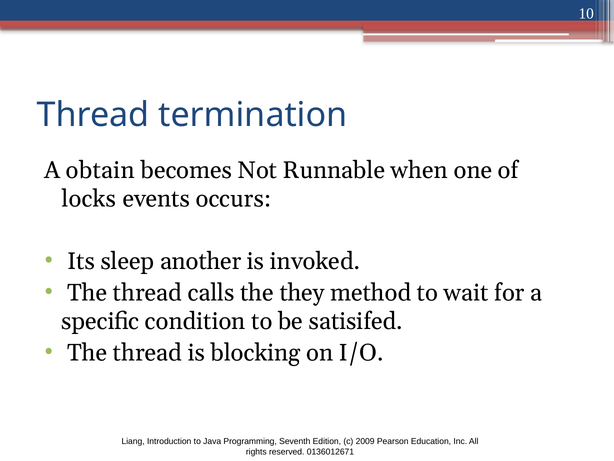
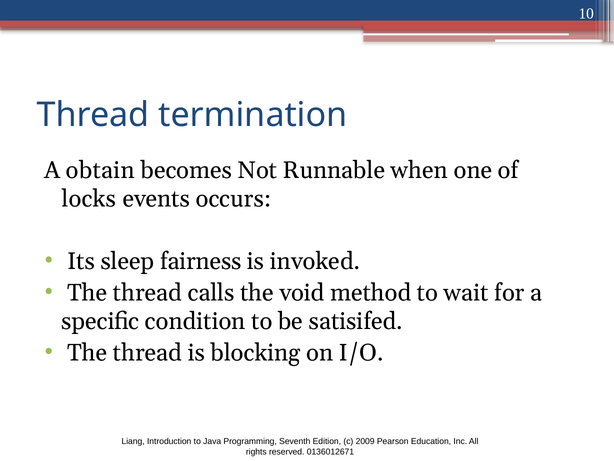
another: another -> fairness (201, 261)
they: they -> void (302, 292)
